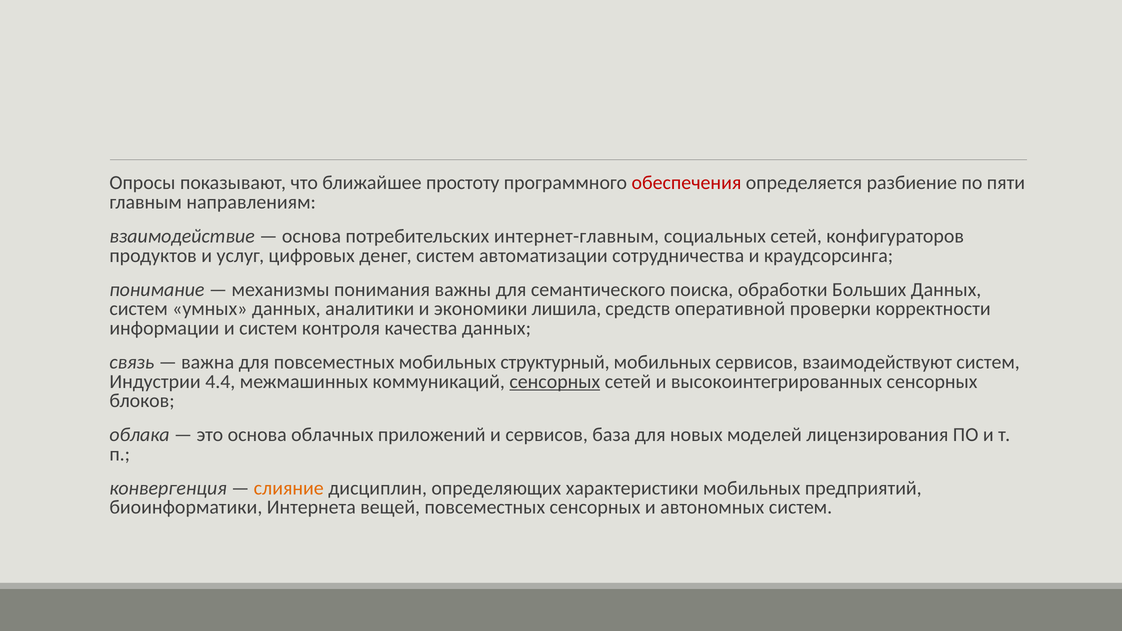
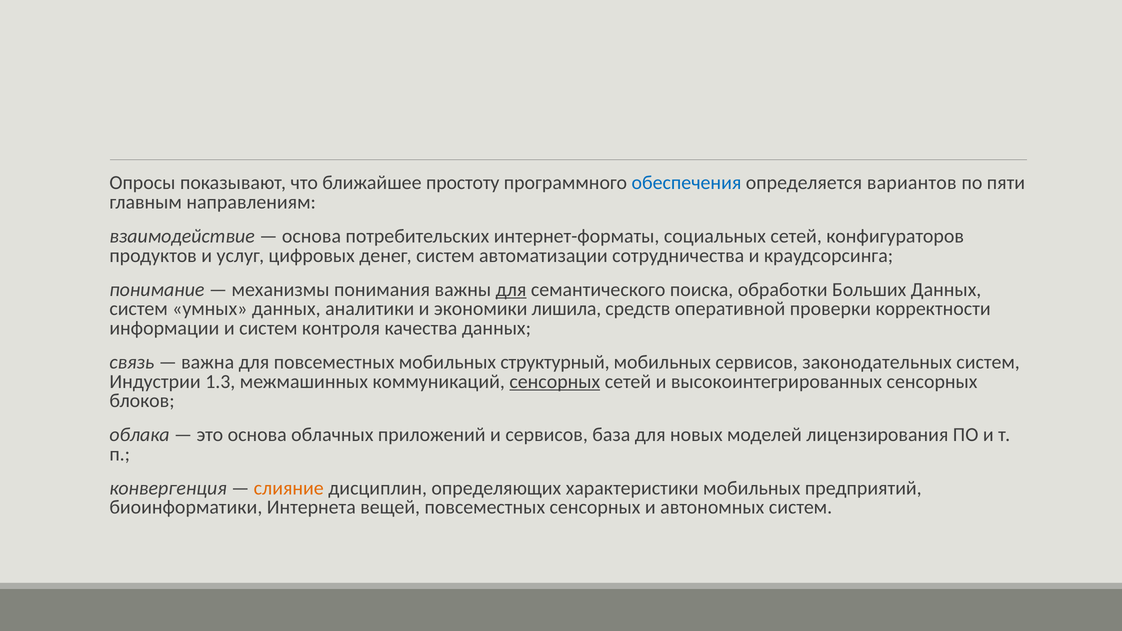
обеспечения colour: red -> blue (686, 183)
разбиение: разбиение -> вариантов (912, 183)
интернет-главным: интернет-главным -> интернет-форматы (577, 236)
для underline: none -> present (511, 290)
взаимодействуют: взаимодействуют -> законодательных (877, 362)
4.4: 4.4 -> 1.3 (220, 382)
